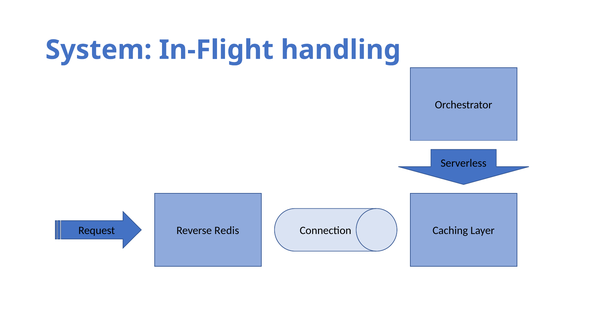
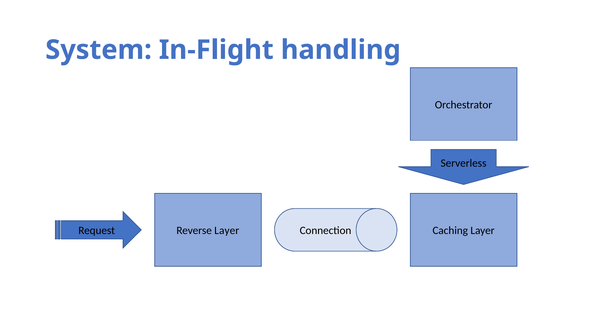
Reverse Redis: Redis -> Layer (227, 231)
